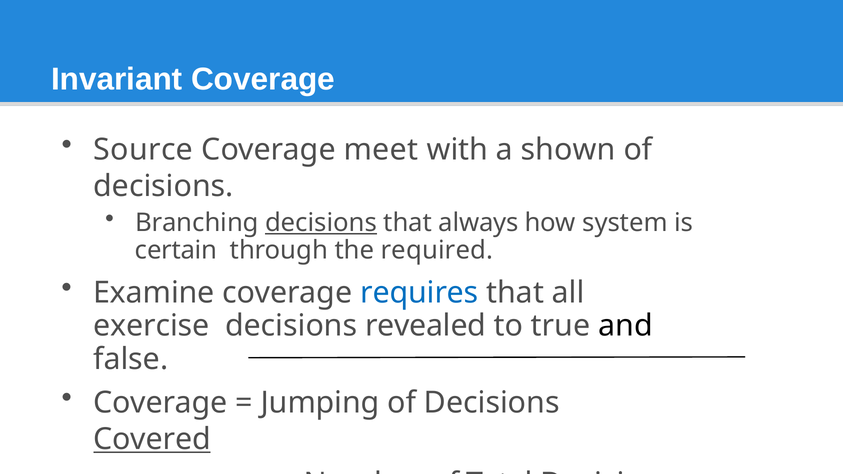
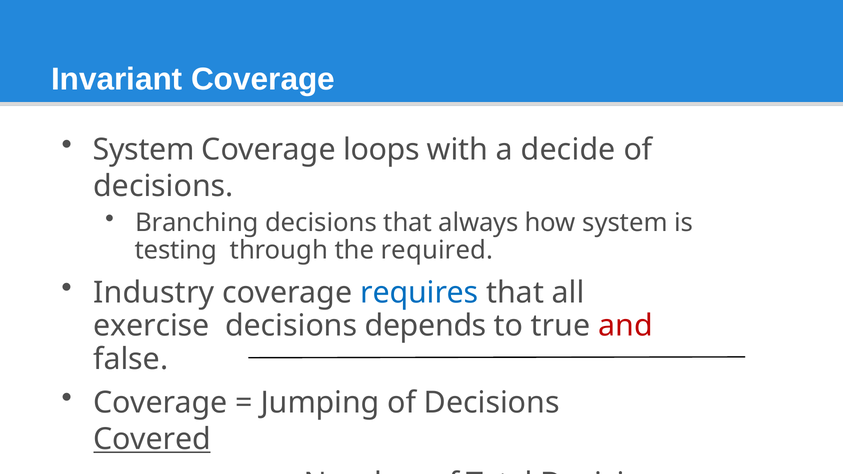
Source: Source -> System (144, 150)
meet: meet -> loops (381, 150)
shown: shown -> decide (568, 150)
decisions underline: present -> none (321, 223)
certain: certain -> testing (176, 250)
Examine: Examine -> Industry (154, 293)
revealed: revealed -> depends (426, 326)
and colour: black -> red (626, 326)
